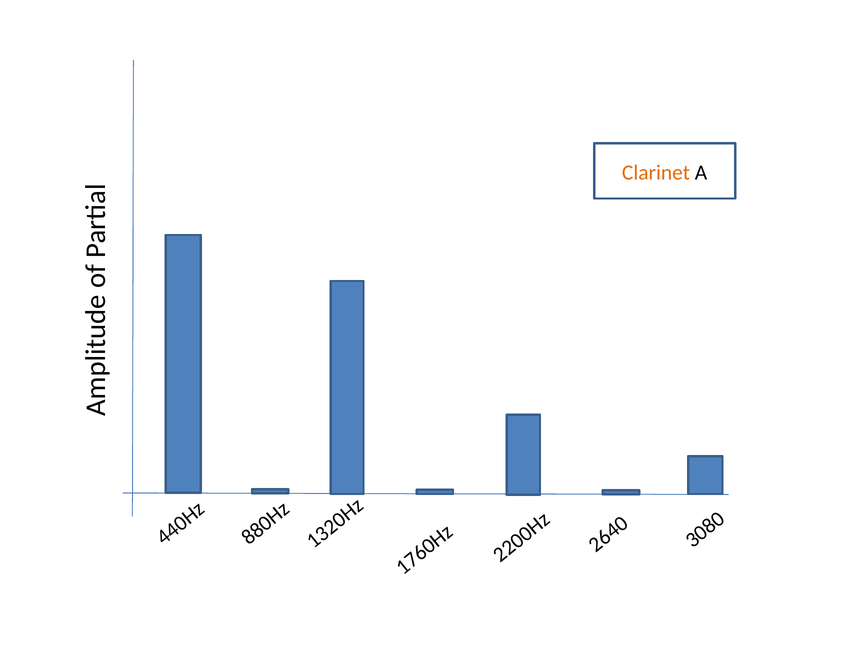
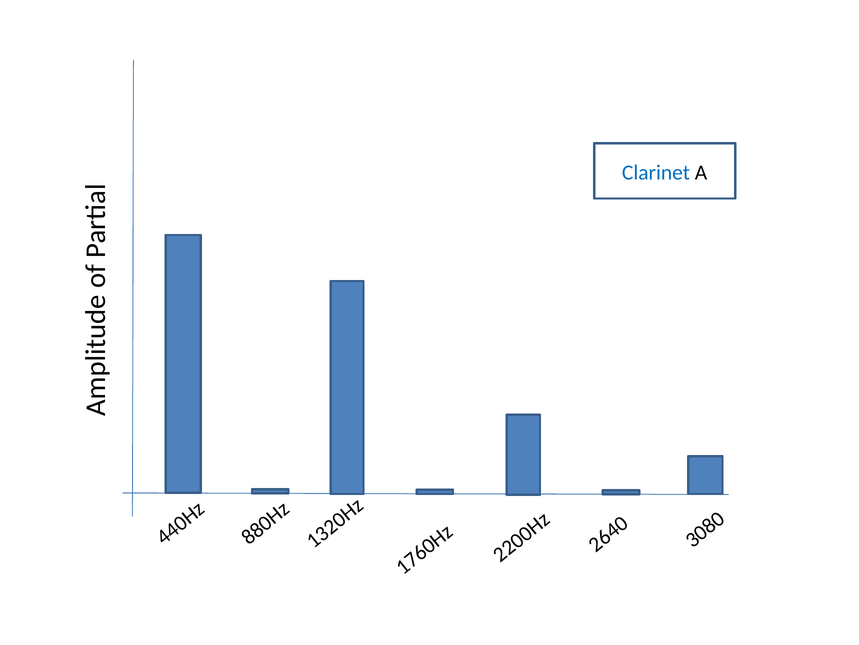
Clarinet colour: orange -> blue (656, 172)
